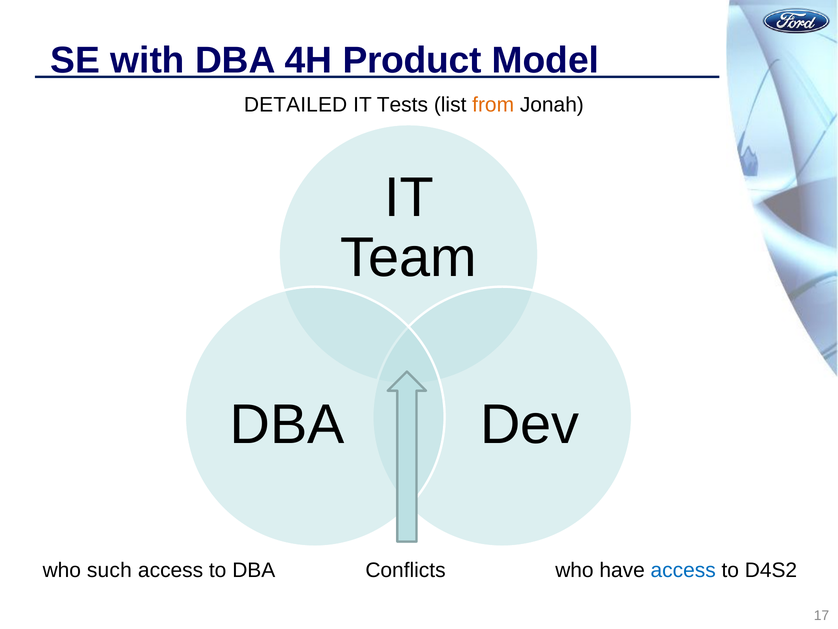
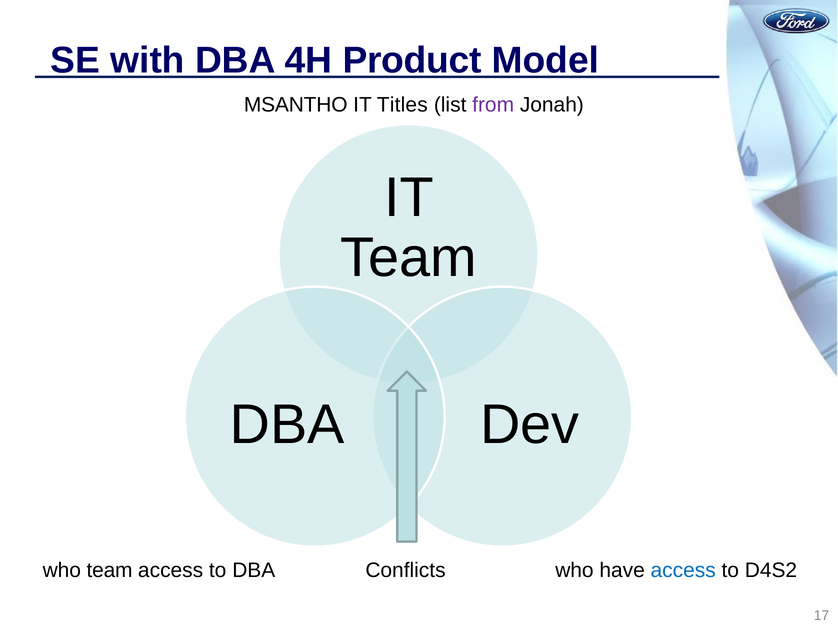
DETAILED: DETAILED -> MSANTHO (296, 105)
Tests: Tests -> Titles (402, 105)
from colour: orange -> purple (493, 105)
who such: such -> team (110, 570)
